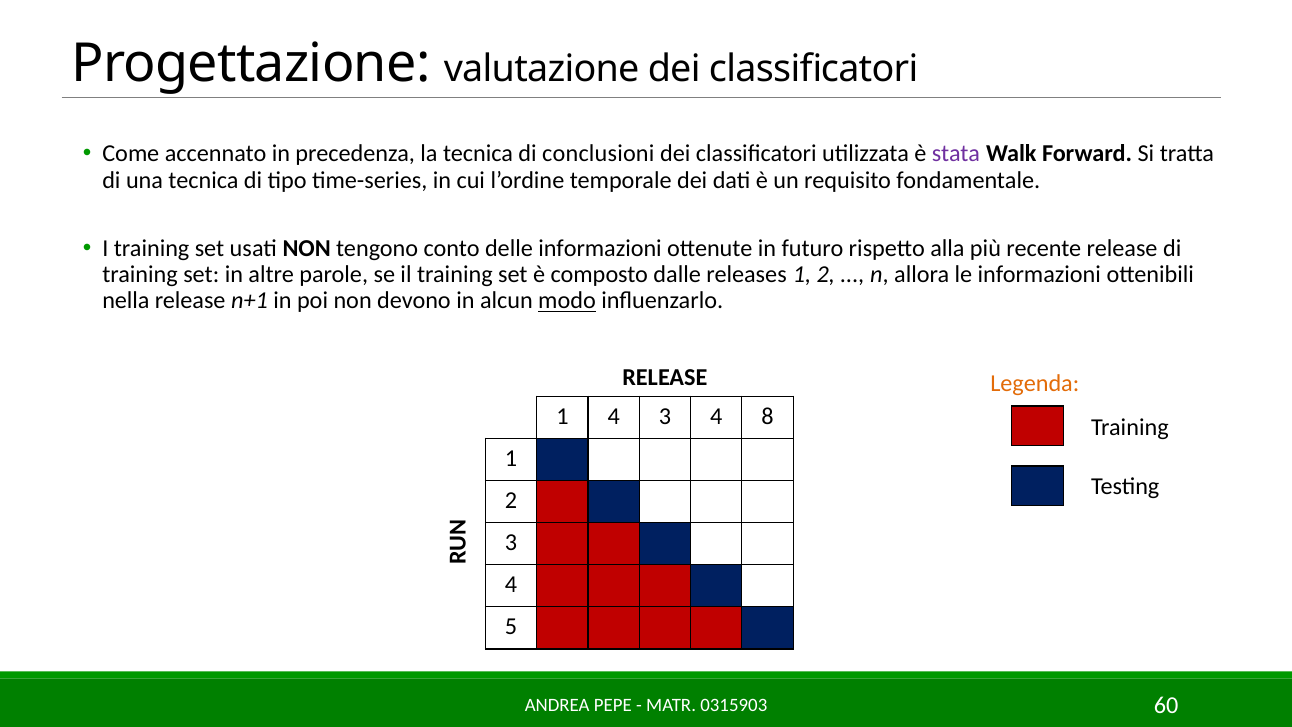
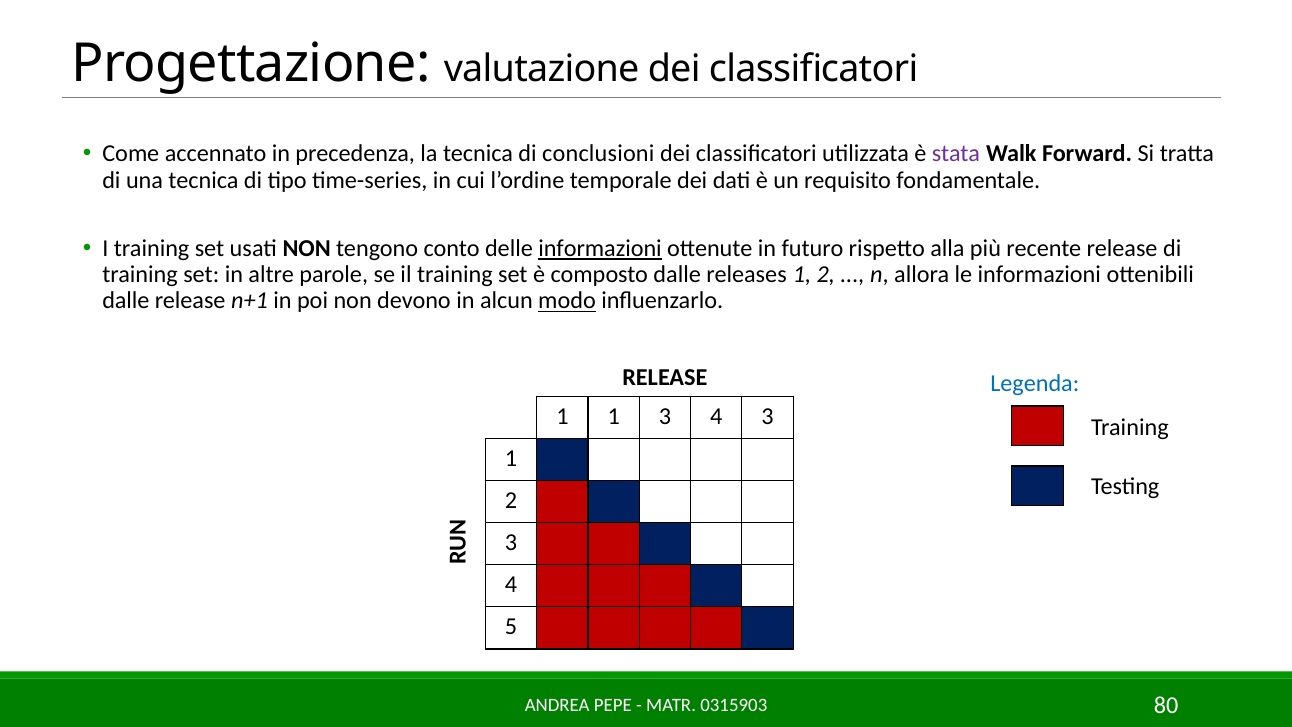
informazioni underline: none -> present (600, 248)
nella: nella -> dalle (126, 301)
Legenda colour: orange -> blue (1035, 384)
1 4: 4 -> 1 (614, 416)
4 8: 8 -> 3 (767, 416)
60: 60 -> 80 (1166, 705)
